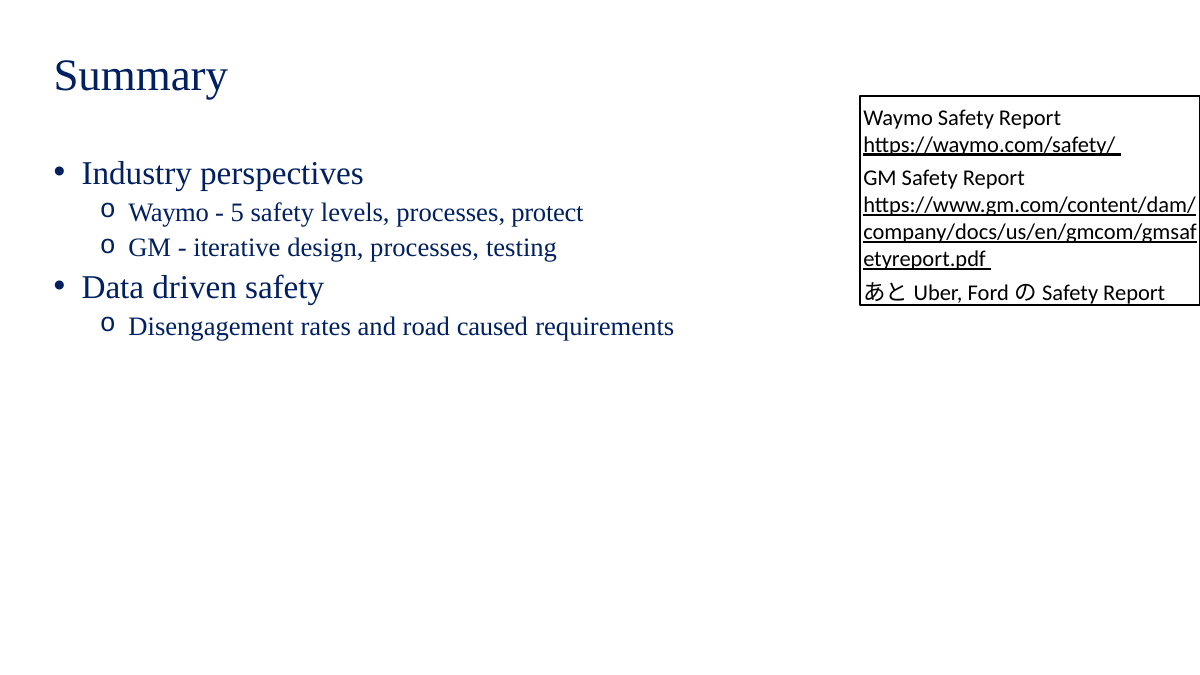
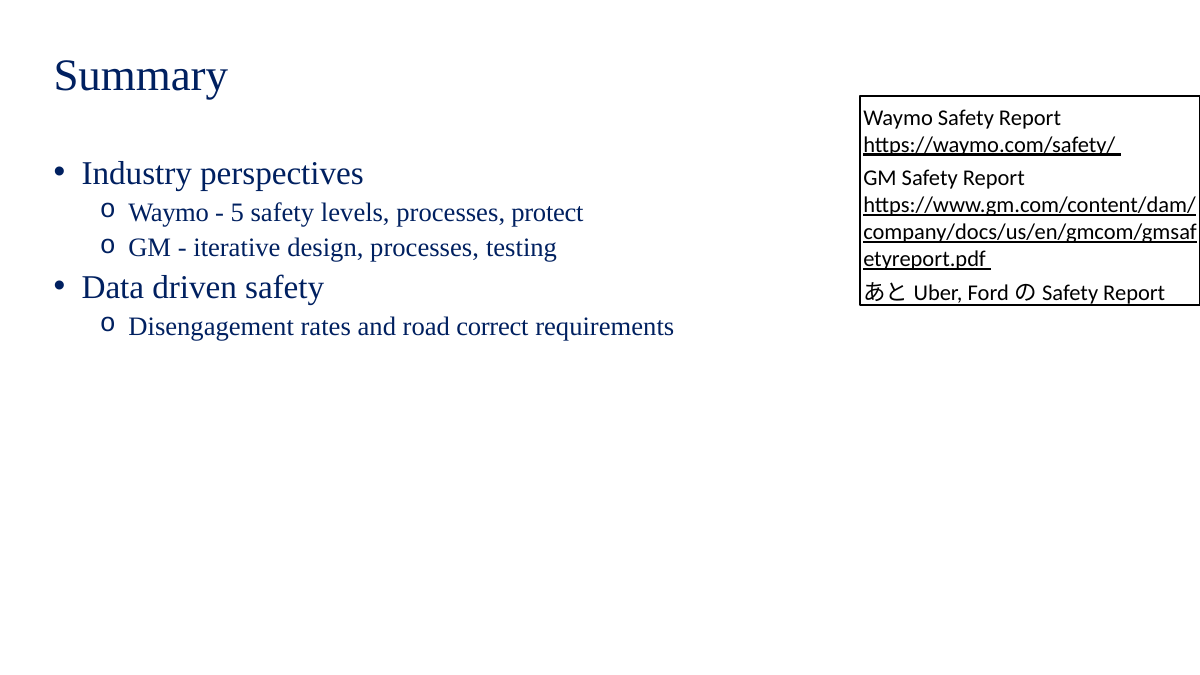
caused: caused -> correct (492, 327)
